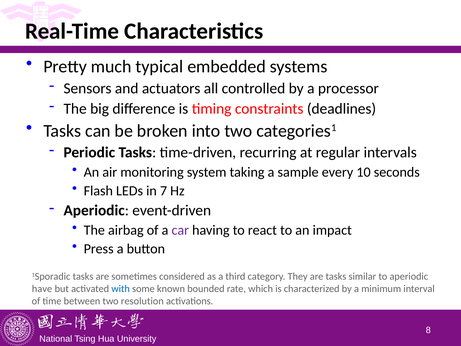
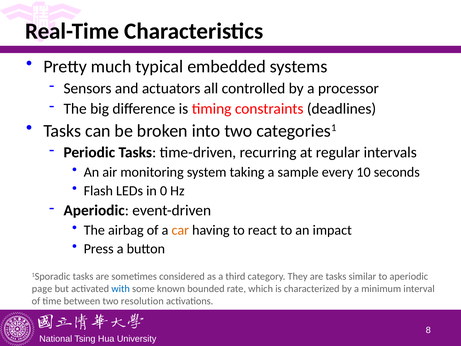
7: 7 -> 0 (164, 191)
car colour: purple -> orange (180, 230)
have: have -> page (42, 289)
